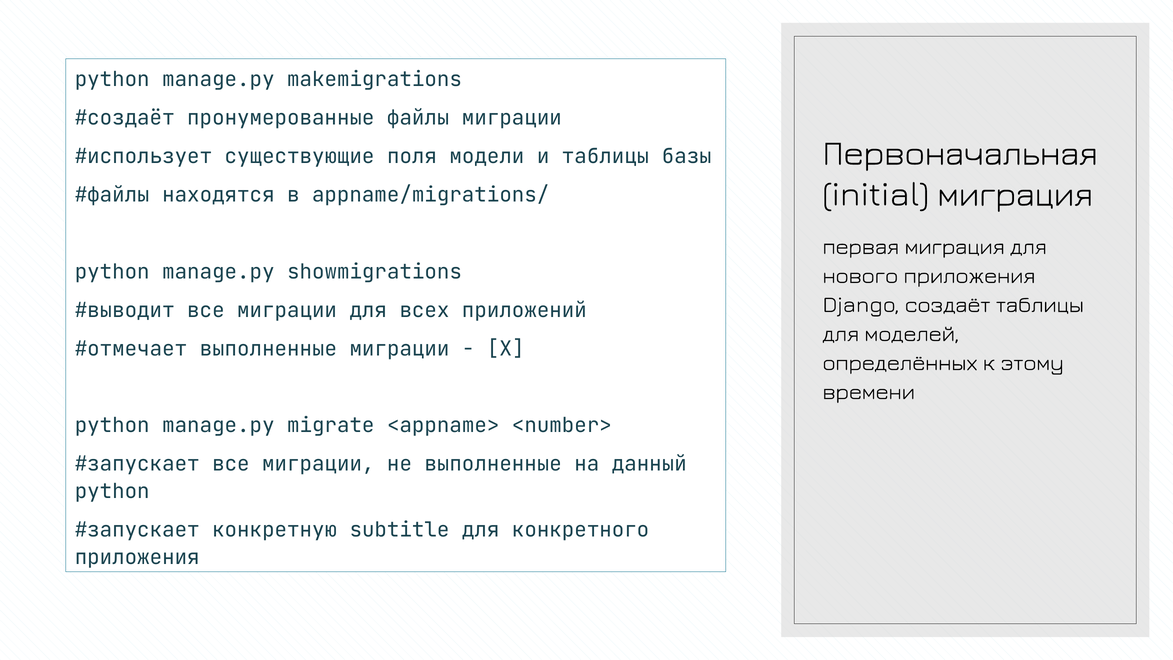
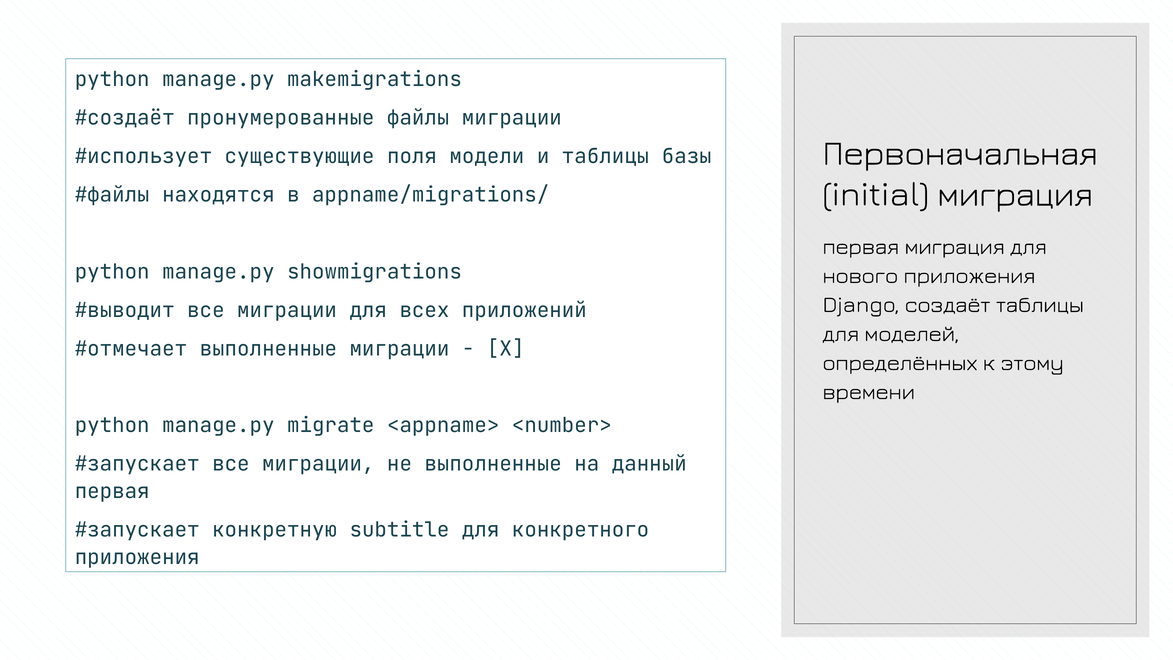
python: python -> первая (112, 491)
